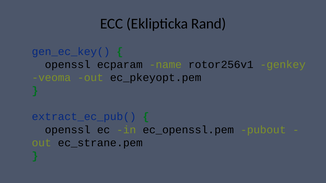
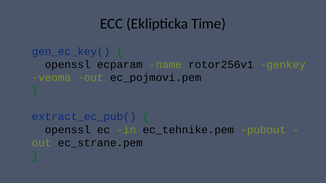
Rand: Rand -> Time (209, 24)
ec_pkeyopt.pem: ec_pkeyopt.pem -> ec_pojmovi.pem (156, 78)
ec_openssl.pem: ec_openssl.pem -> ec_tehnike.pem (188, 130)
